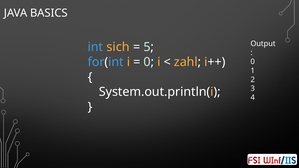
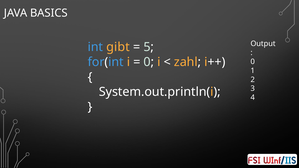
sich: sich -> gibt (118, 47)
